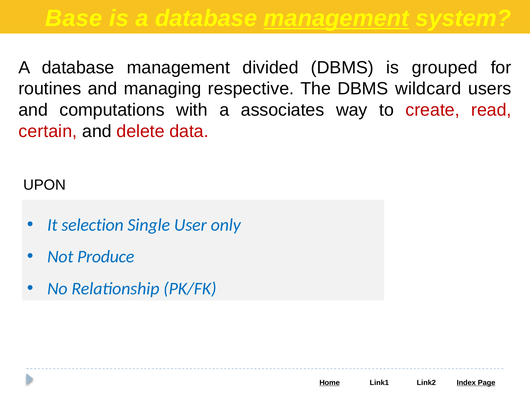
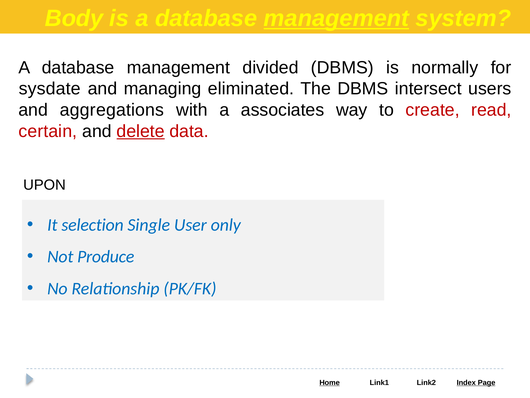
Base: Base -> Body (74, 18)
grouped: grouped -> normally (445, 67)
routines: routines -> sysdate (50, 89)
respective: respective -> eliminated (251, 89)
wildcard: wildcard -> intersect (428, 89)
computations: computations -> aggregations (112, 110)
delete underline: none -> present (141, 131)
